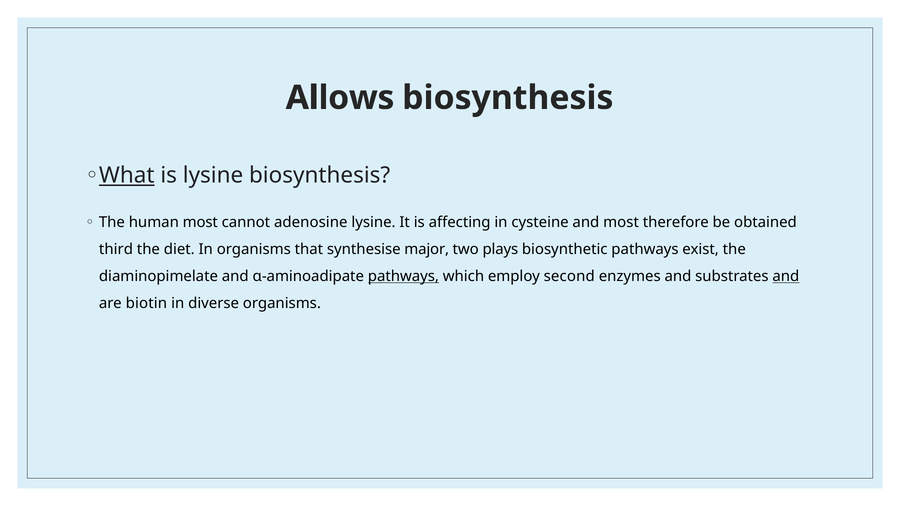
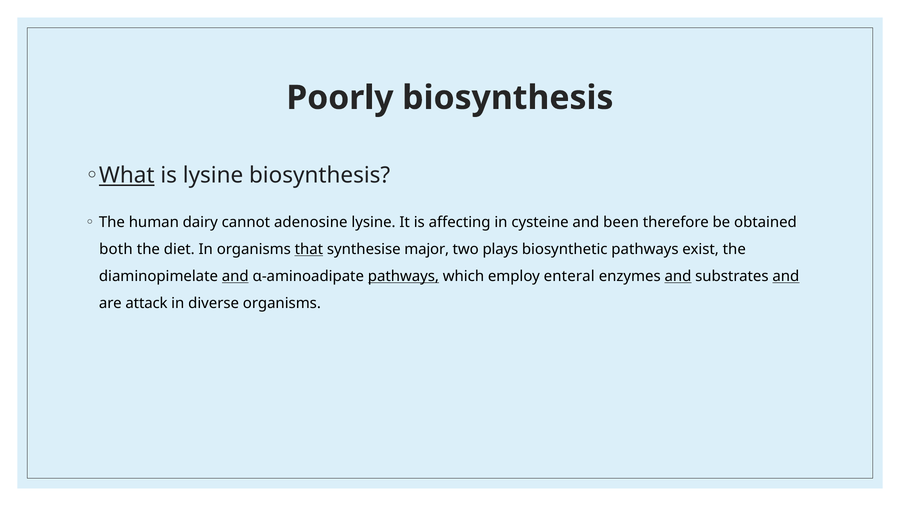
Allows: Allows -> Poorly (340, 98)
human most: most -> dairy (200, 222)
and most: most -> been (621, 222)
third: third -> both (116, 249)
that underline: none -> present (309, 249)
and underline: none -> present (235, 276)
second: second -> enteral (569, 276)
and underline: none -> present (678, 276)
biotin: biotin -> attack (147, 303)
